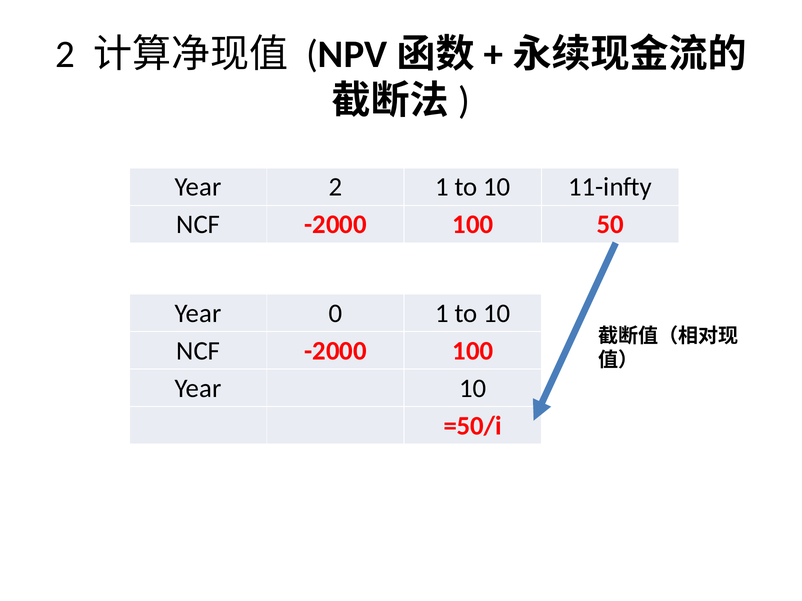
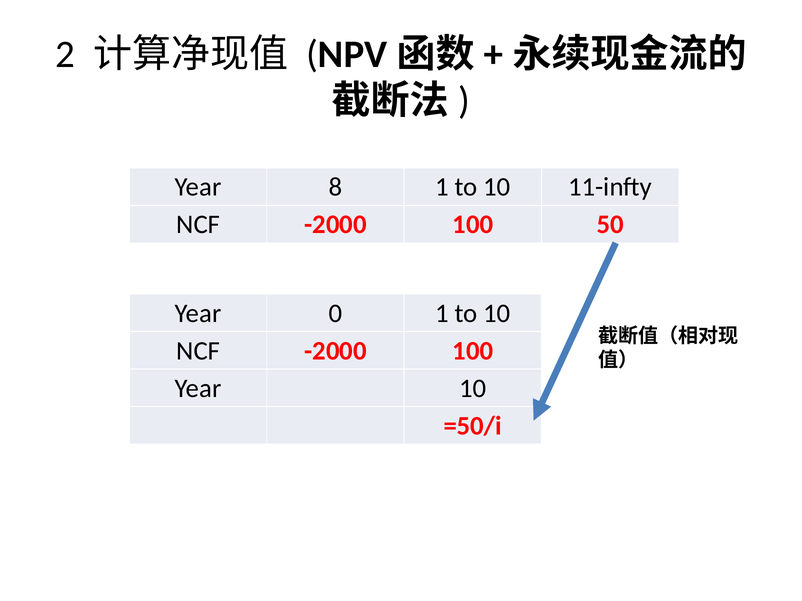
Year 2: 2 -> 8 (335, 187)
